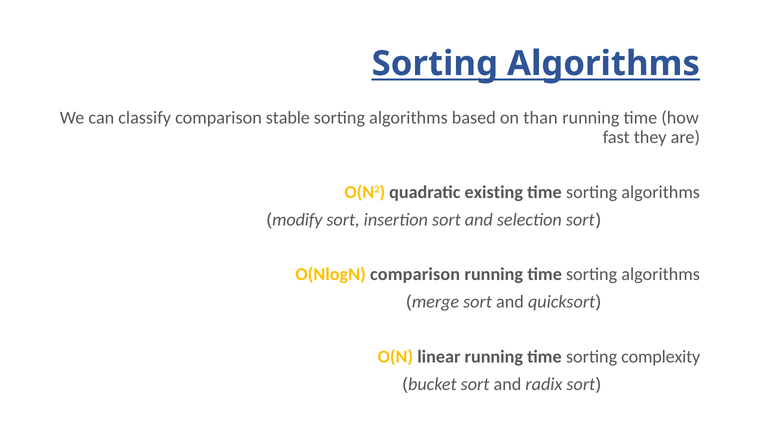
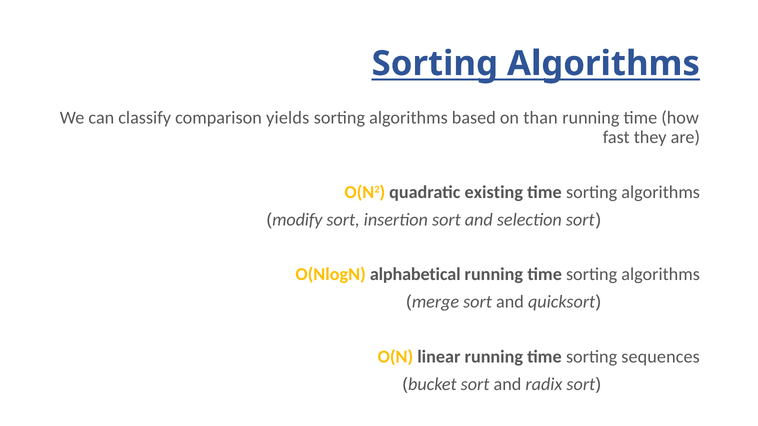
stable: stable -> yields (288, 118)
O(NlogN comparison: comparison -> alphabetical (415, 275)
complexity: complexity -> sequences (661, 357)
